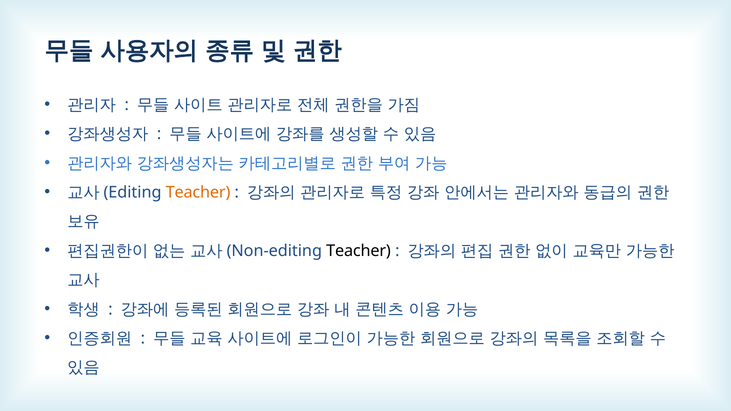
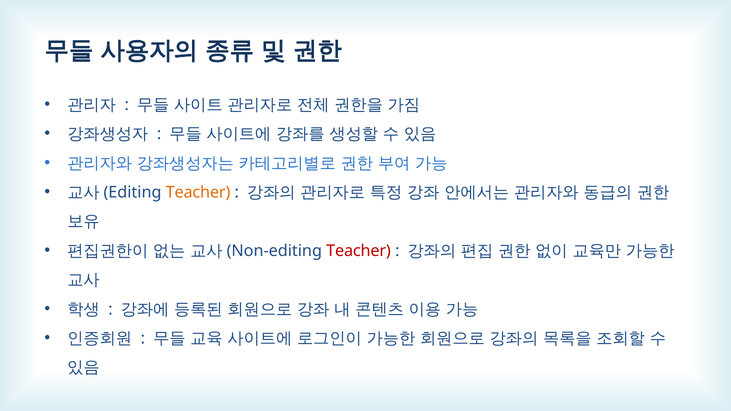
Teacher colour: black -> red (359, 251)
